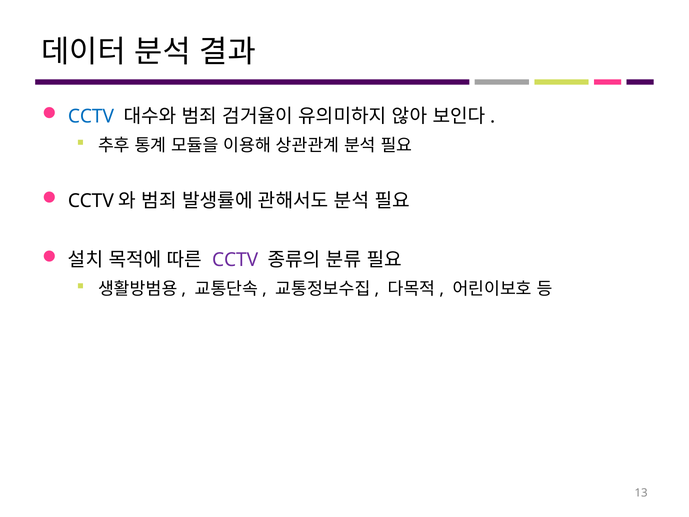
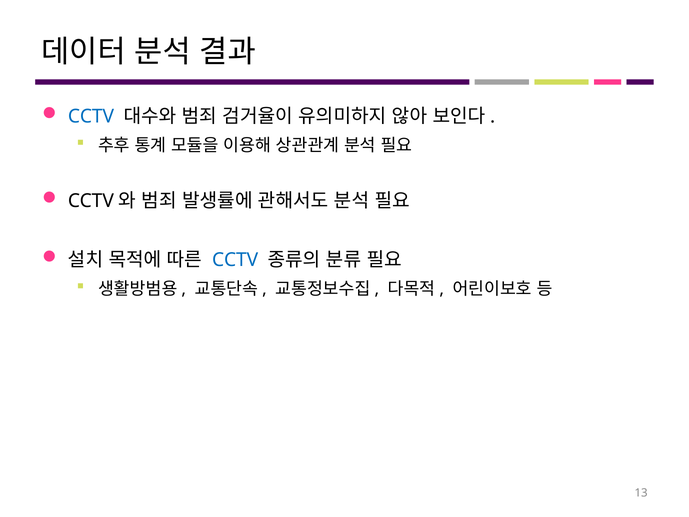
CCTV colour: purple -> blue (235, 260)
